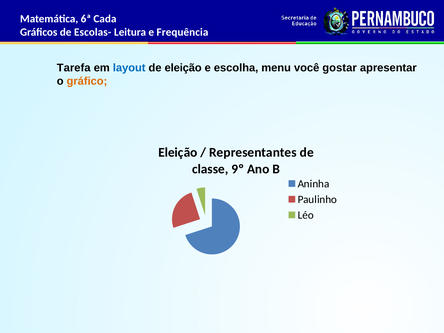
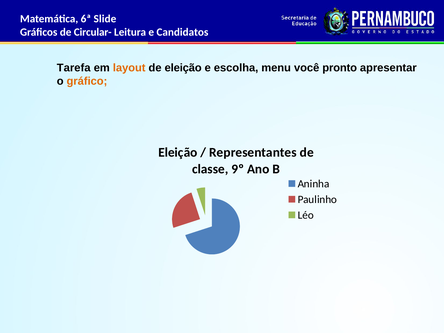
Cada: Cada -> Slide (105, 19)
Escolas-: Escolas- -> Circular- (93, 32)
Frequência: Frequência -> Candidatos (182, 32)
layout colour: blue -> orange (129, 68)
gostar: gostar -> pronto (340, 68)
